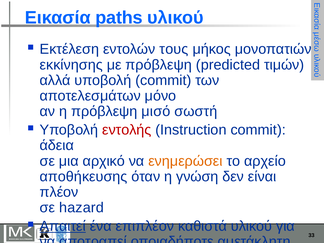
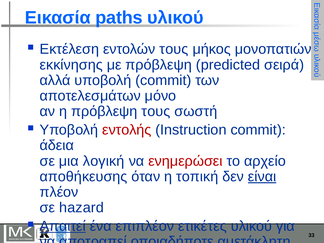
τιμών: τιμών -> σειρά (284, 65)
πρόβλεψη μισό: μισό -> τους (156, 111)
αρχικό: αρχικό -> λογική (104, 161)
ενημερώσει colour: orange -> red (185, 161)
γνώση: γνώση -> τοπική (197, 177)
είναι underline: none -> present (262, 177)
καθιστά: καθιστά -> ετικέτες (202, 226)
